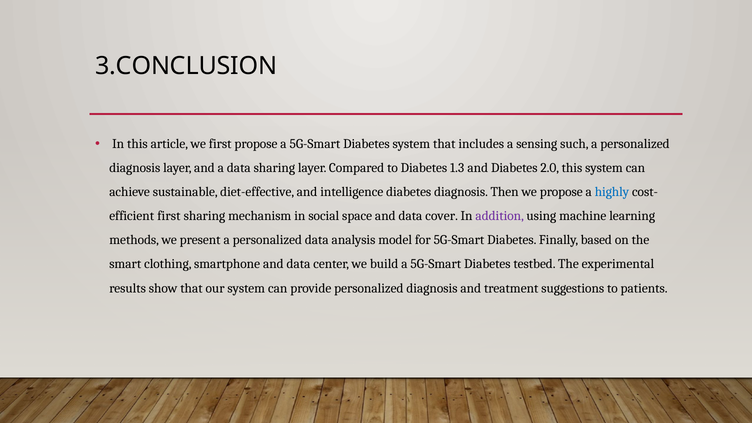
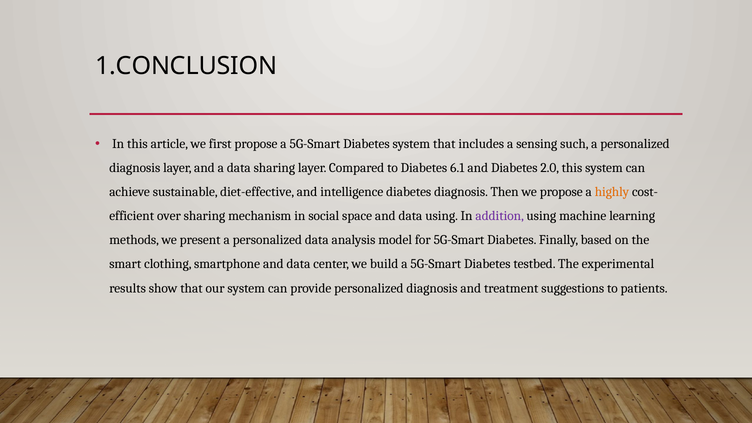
3.CONCLUSION: 3.CONCLUSION -> 1.CONCLUSION (186, 66)
1.3: 1.3 -> 6.1 (457, 168)
highly colour: blue -> orange (612, 192)
first: first -> over (169, 216)
data cover: cover -> using (442, 216)
